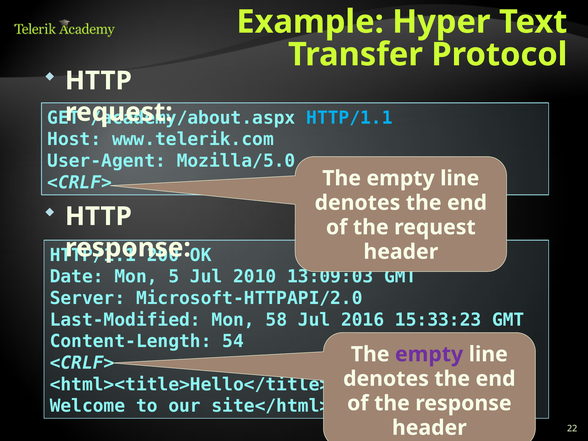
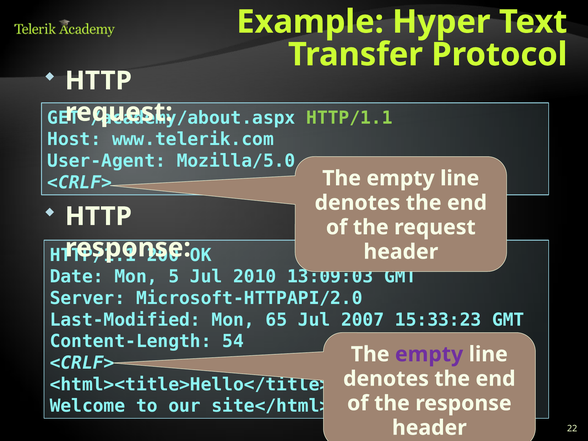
HTTP/1.1 colour: light blue -> light green (349, 118)
58: 58 -> 65 (276, 320)
2016: 2016 -> 2007 (363, 320)
